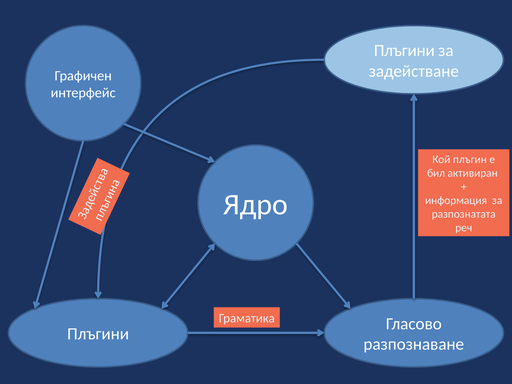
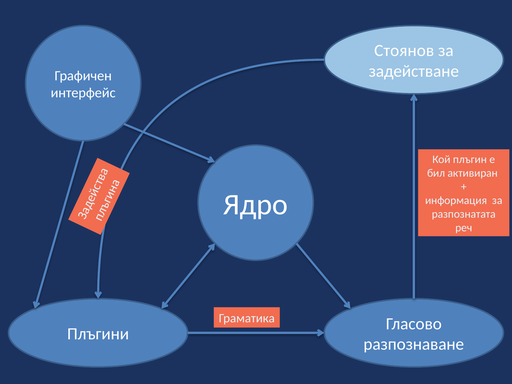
Плъгини: Плъгини -> Стоянов (404, 51)
